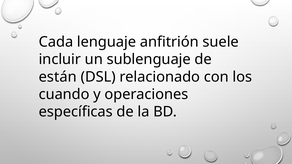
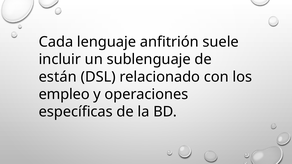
cuando: cuando -> empleo (64, 94)
